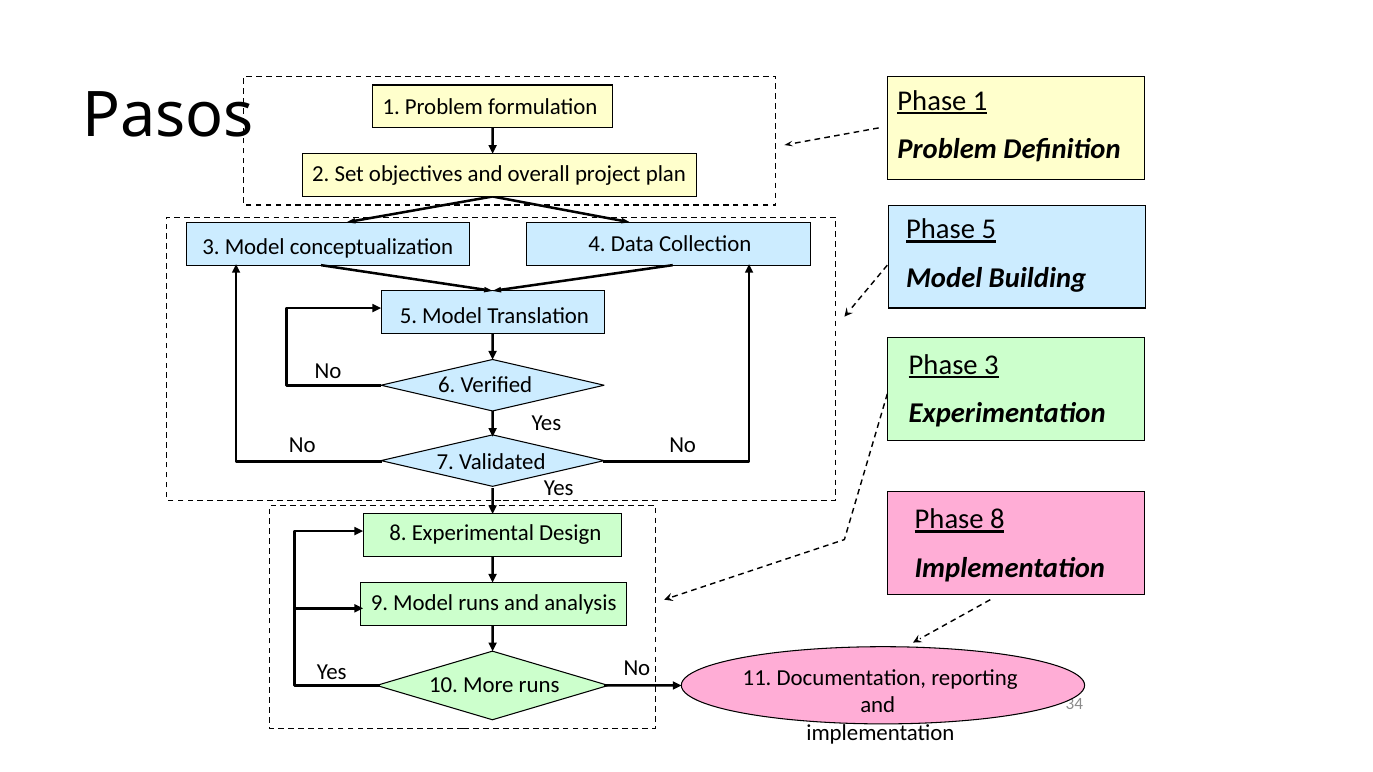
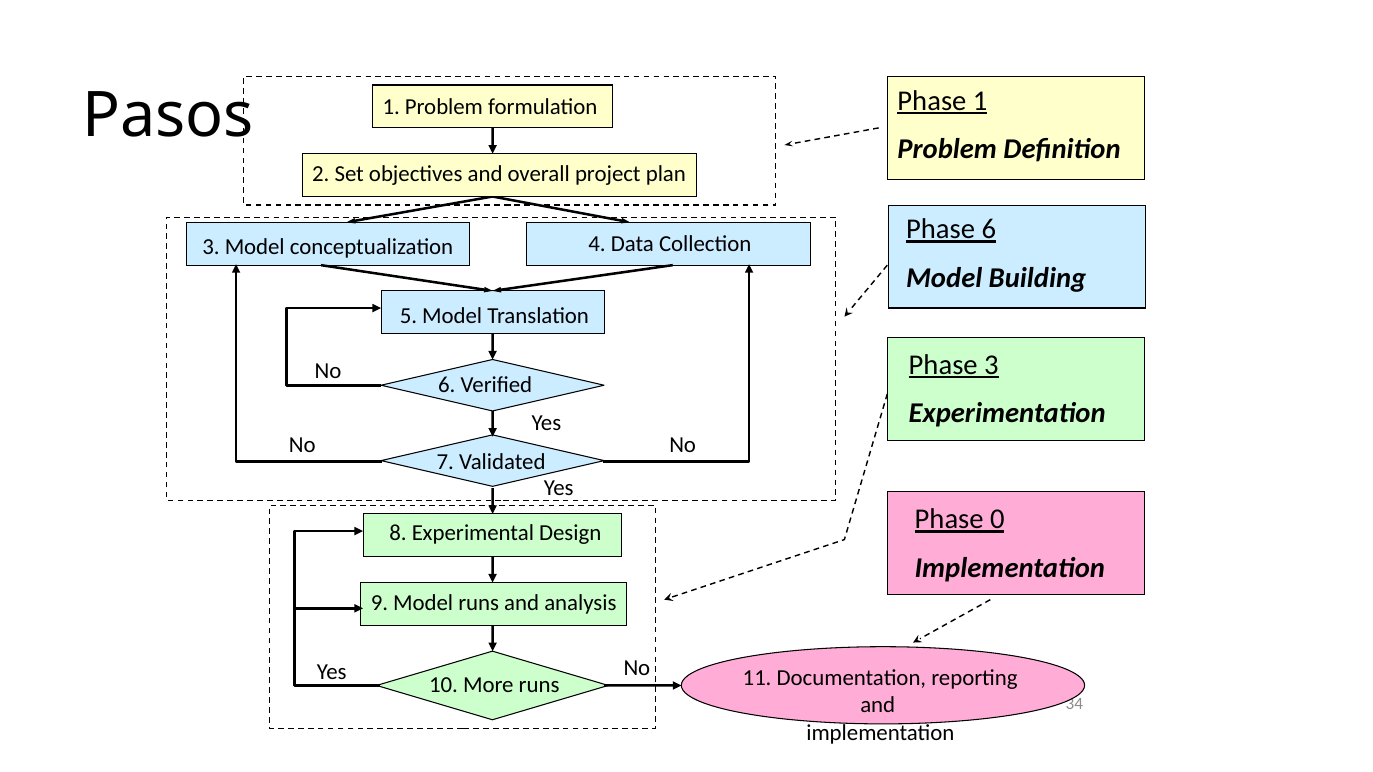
Phase 5: 5 -> 6 (989, 229)
Phase 8: 8 -> 0 (997, 519)
